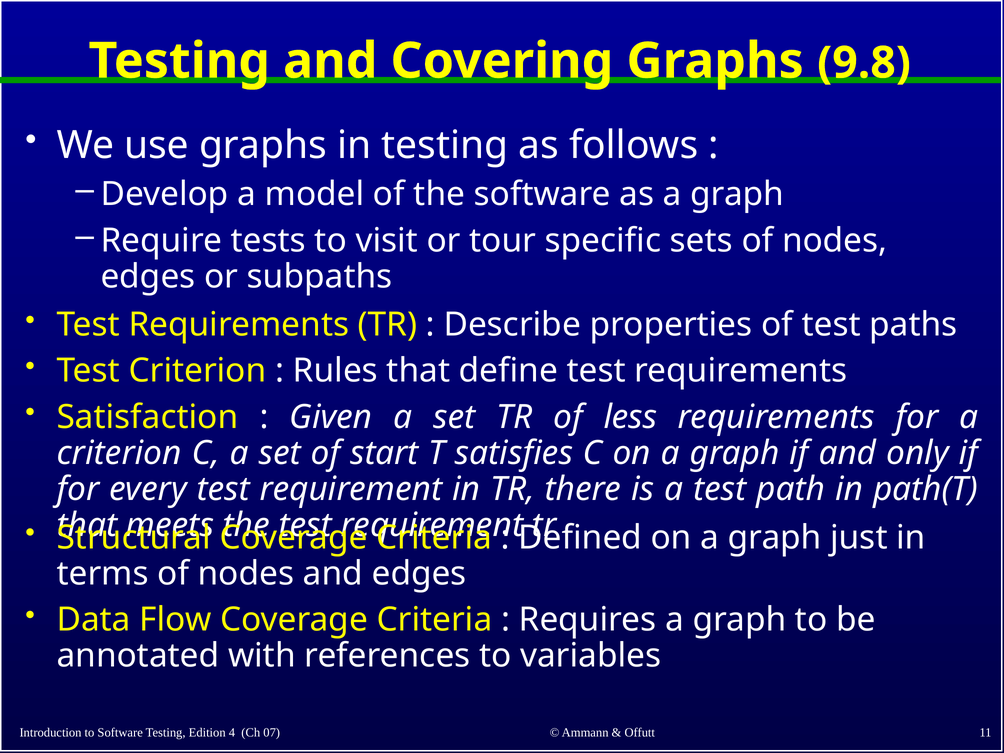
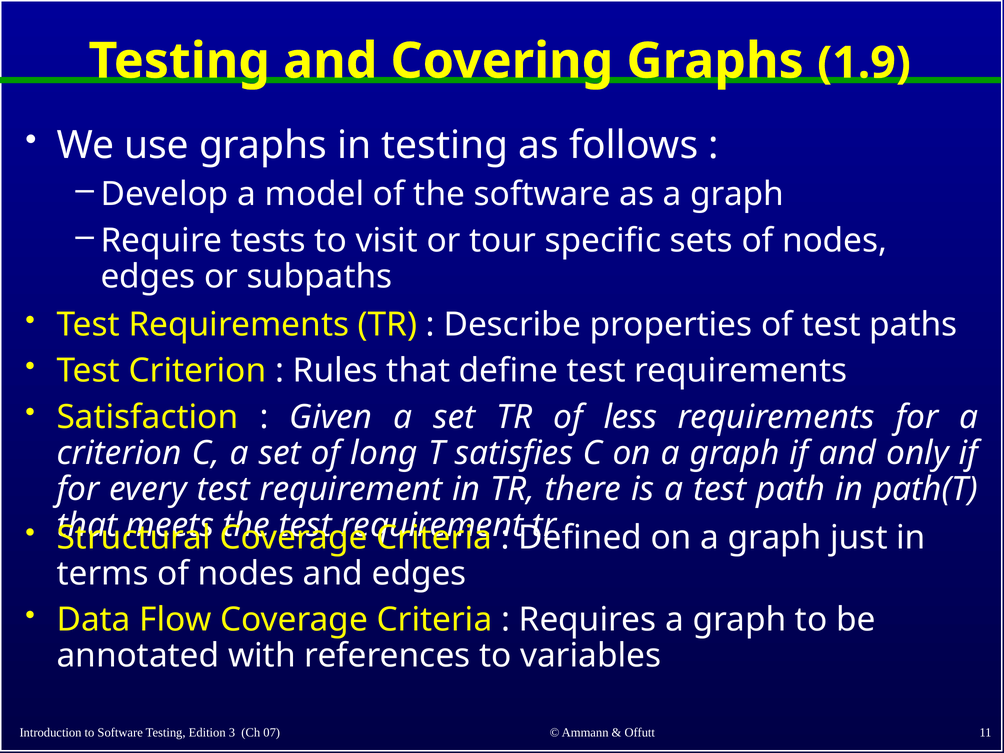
9.8: 9.8 -> 1.9 (864, 63)
start: start -> long (384, 453)
4: 4 -> 3 (232, 733)
